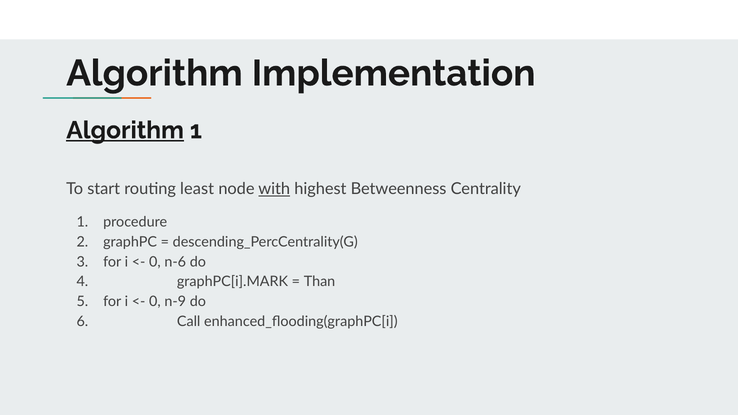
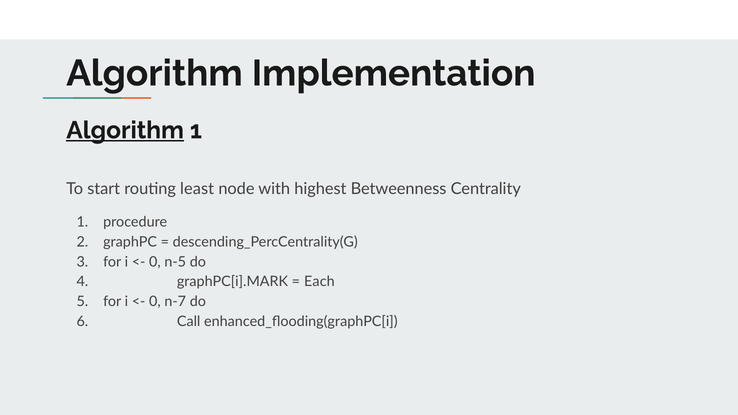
with underline: present -> none (274, 189)
n-6: n-6 -> n-5 (175, 262)
Than: Than -> Each (319, 282)
n-9: n-9 -> n-7 (175, 302)
